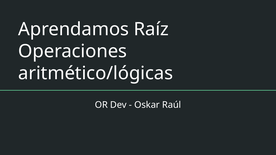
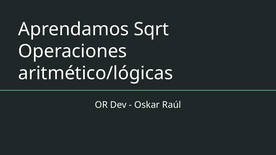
Raíz: Raíz -> Sqrt (151, 29)
